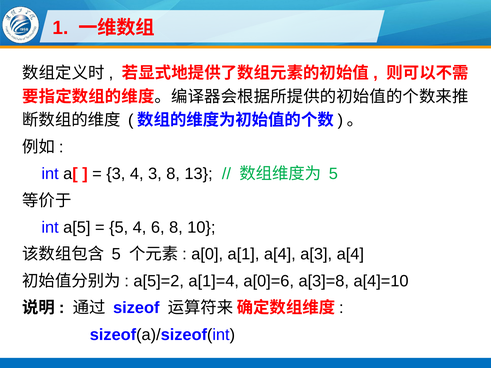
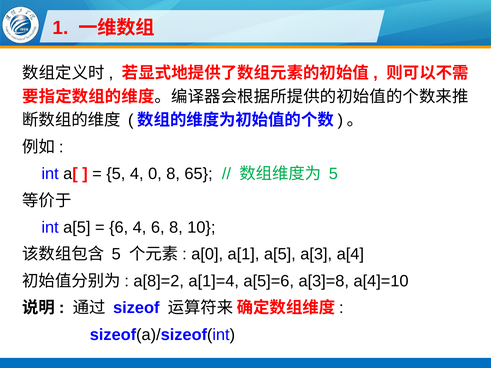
3: 3 -> 5 (116, 174)
4 3: 3 -> 0 (155, 174)
13: 13 -> 65 (199, 174)
5: 5 -> 6 (119, 228)
a[1 a[4: a[4 -> a[5 (280, 254)
a[5]=2: a[5]=2 -> a[8]=2 (159, 281)
a[0]=6: a[0]=6 -> a[5]=6 (269, 281)
